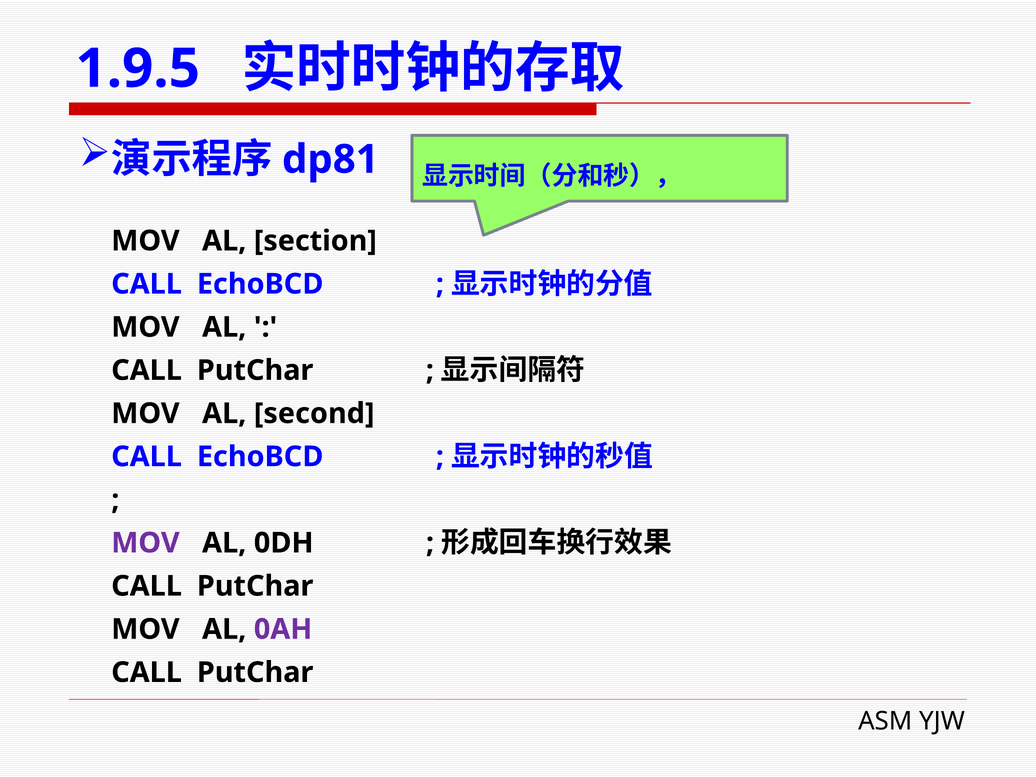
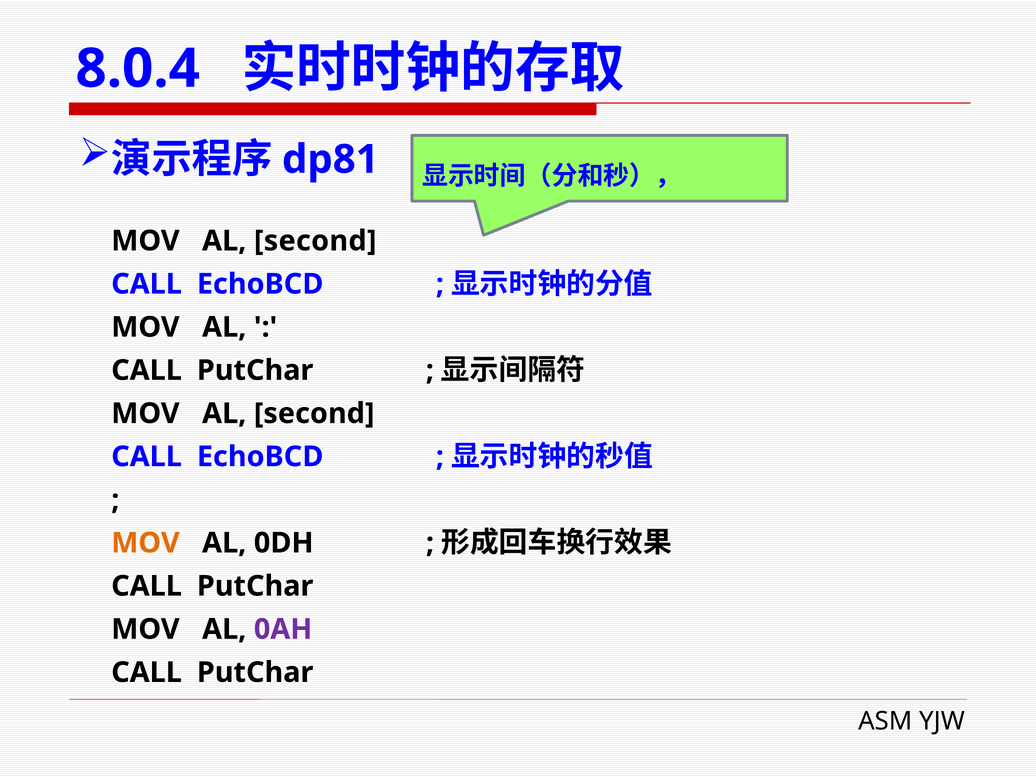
1.9.5: 1.9.5 -> 8.0.4 (138, 69)
section: section -> second (315, 241)
MOV colour: purple -> orange (145, 543)
